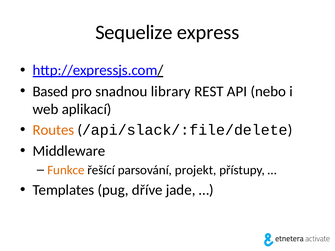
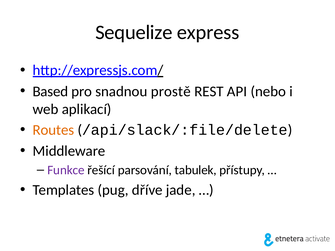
library: library -> prostě (171, 91)
Funkce colour: orange -> purple (66, 170)
projekt: projekt -> tabulek (196, 170)
